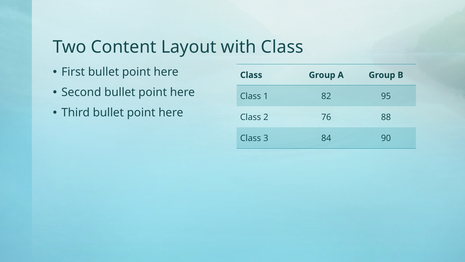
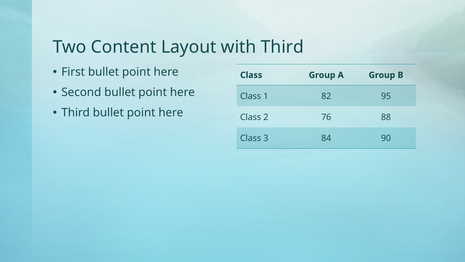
with Class: Class -> Third (282, 47)
